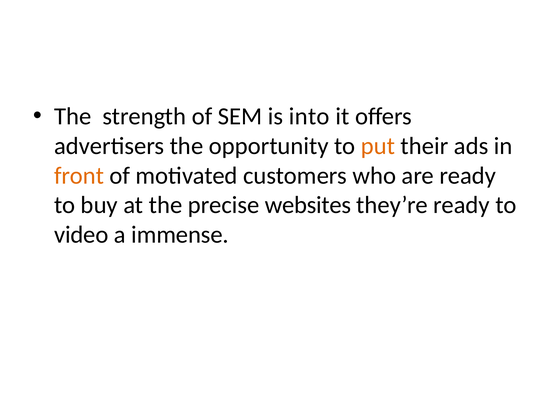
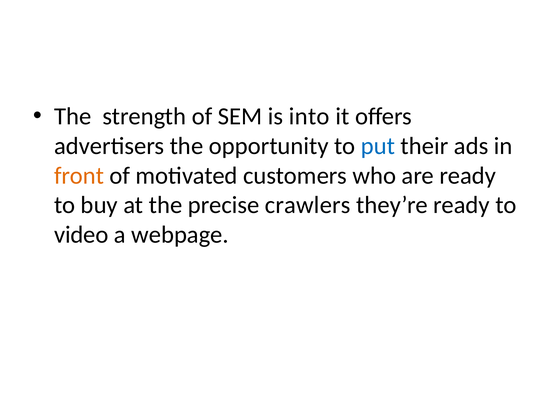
put colour: orange -> blue (378, 146)
websites: websites -> crawlers (308, 205)
immense: immense -> webpage (180, 235)
